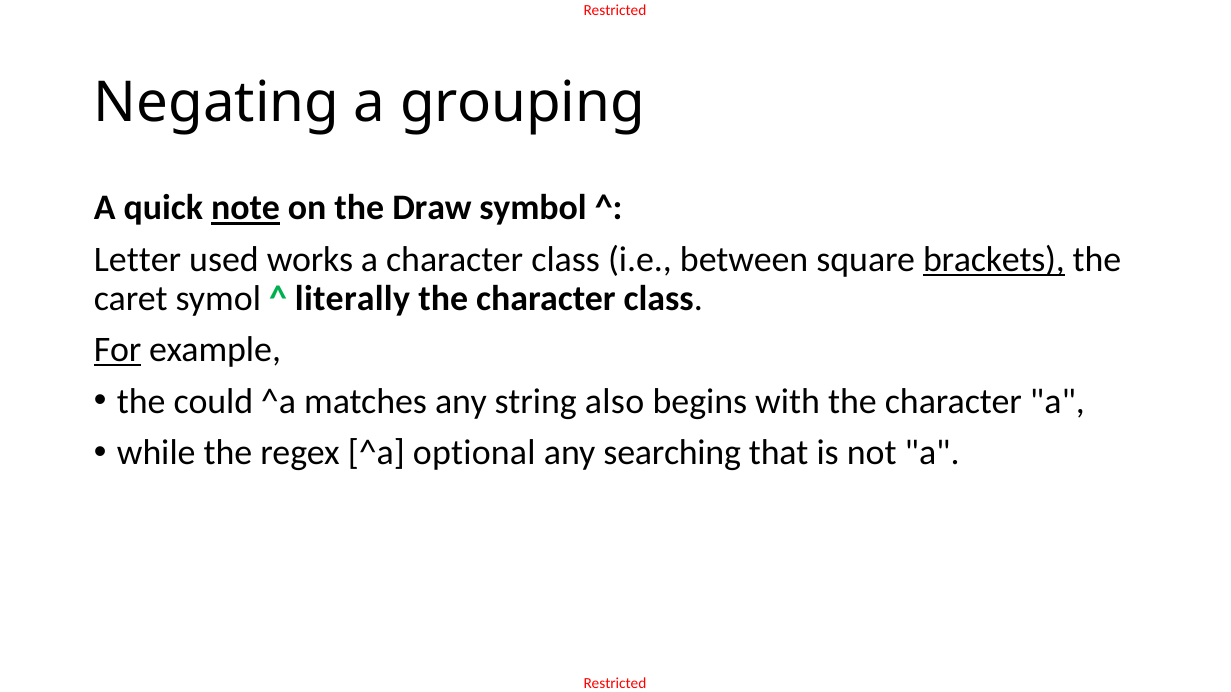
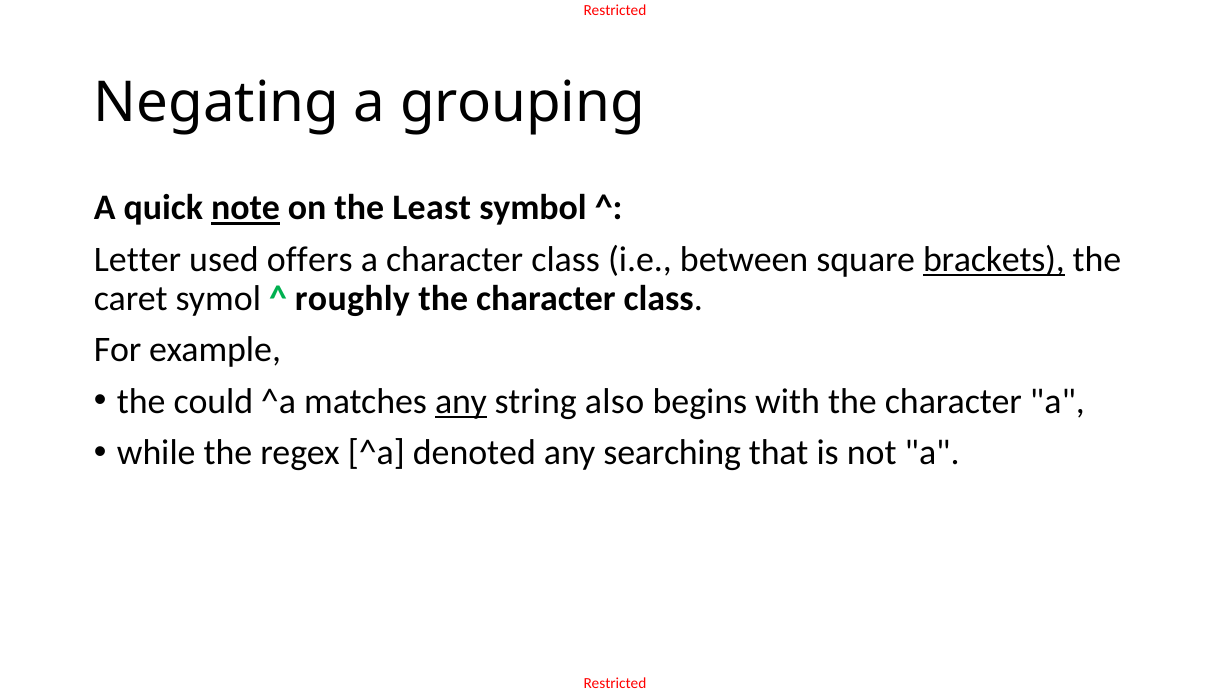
Draw: Draw -> Least (432, 208)
works: works -> offers (310, 260)
literally: literally -> roughly (352, 299)
For underline: present -> none (118, 350)
any underline: none -> present (461, 402)
optional: optional -> denoted (474, 453)
